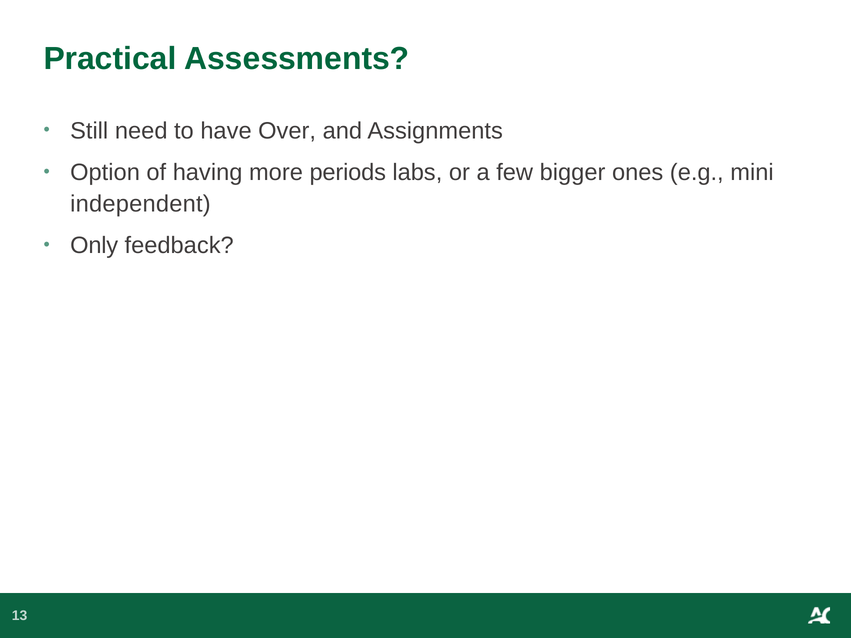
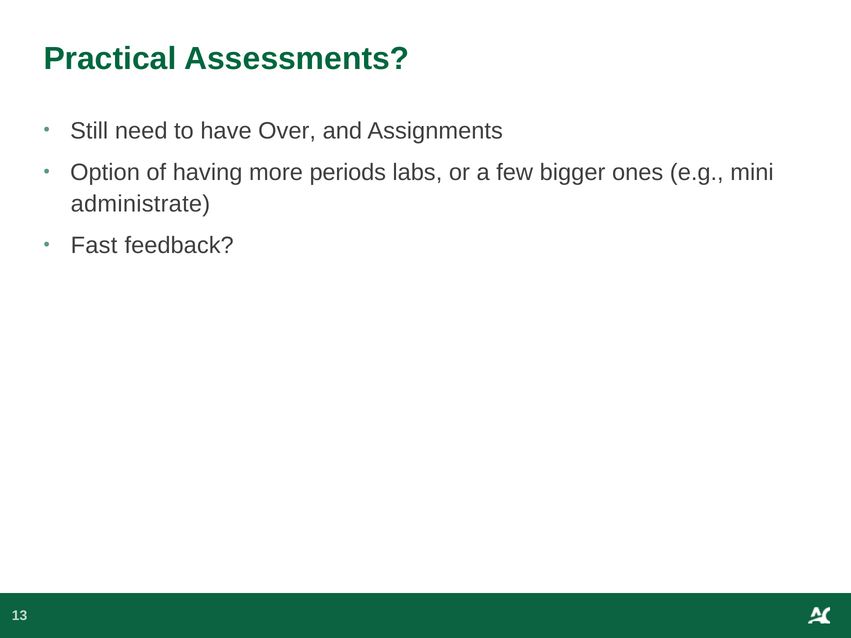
independent: independent -> administrate (140, 204)
Only: Only -> Fast (94, 246)
